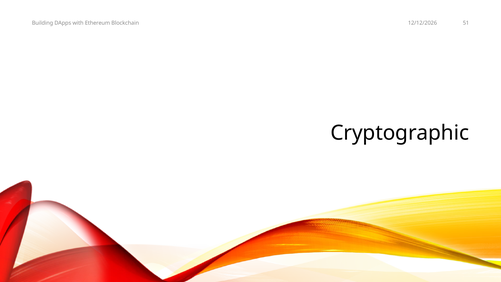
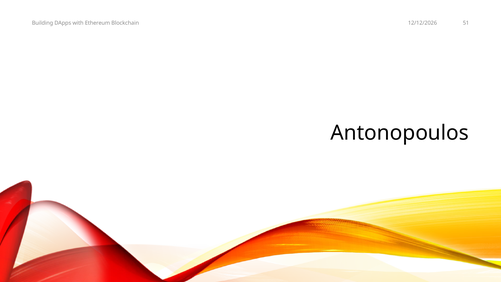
Cryptographic: Cryptographic -> Antonopoulos (400, 133)
